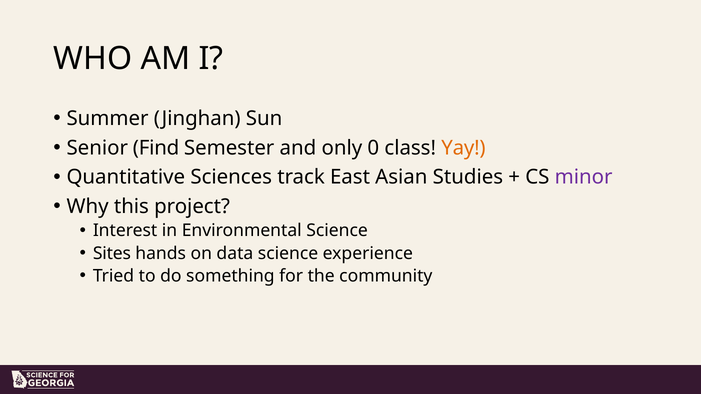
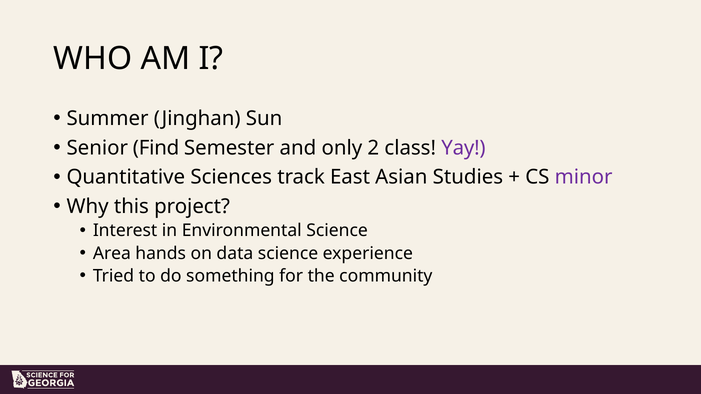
0: 0 -> 2 (373, 148)
Yay colour: orange -> purple (463, 148)
Sites: Sites -> Area (112, 253)
